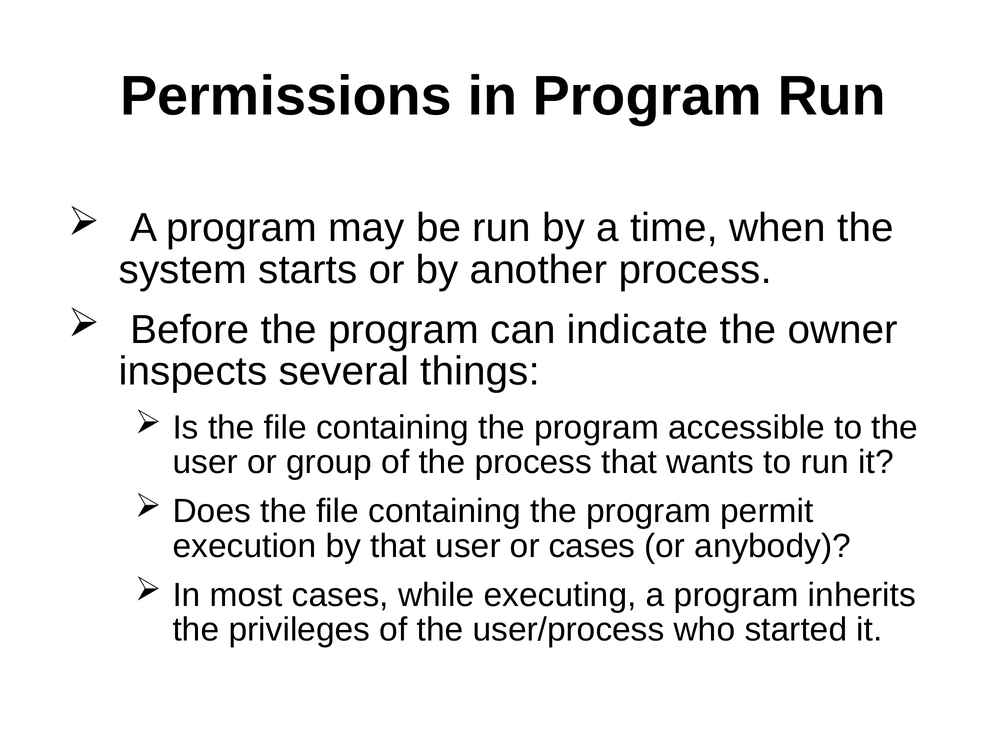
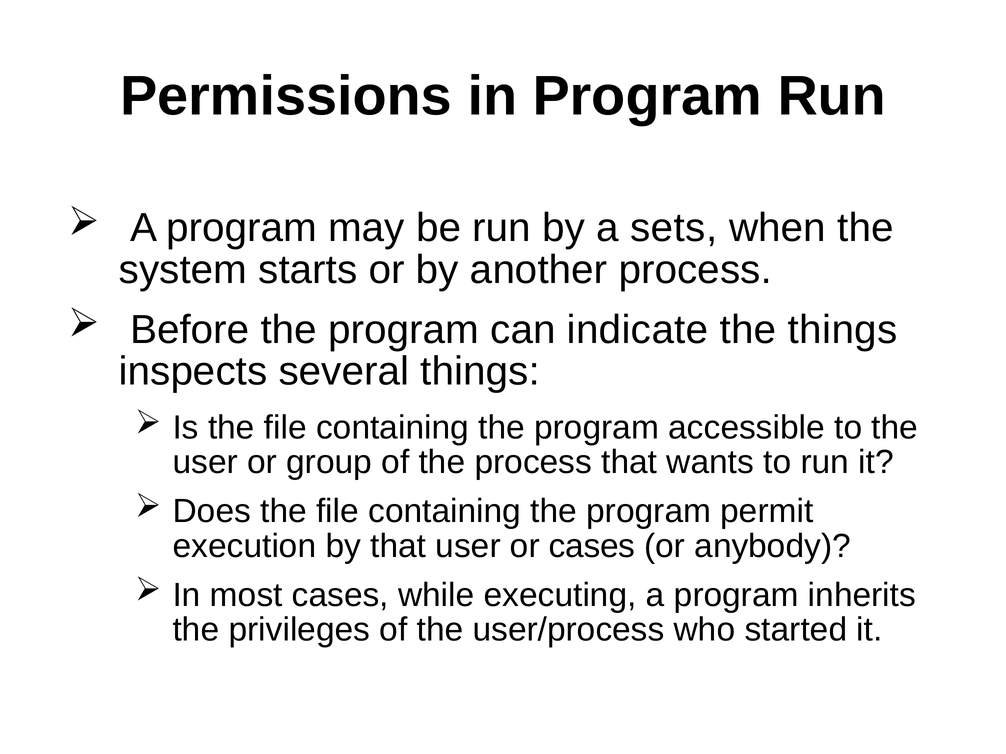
time: time -> sets (674, 228)
the owner: owner -> things (843, 330)
